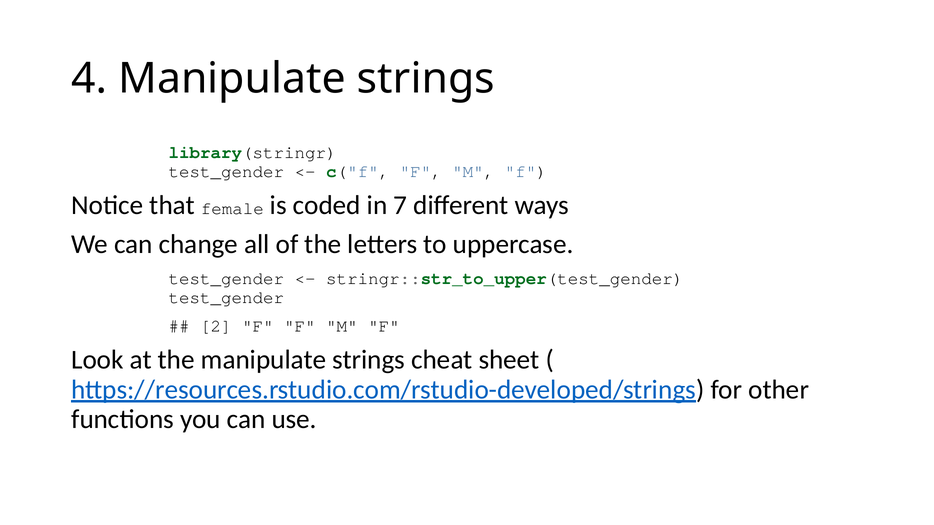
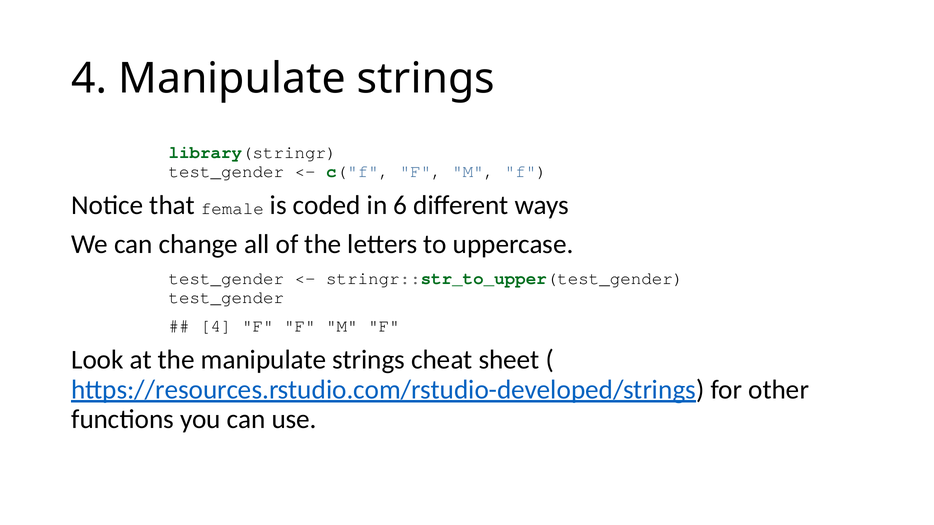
7: 7 -> 6 (400, 205)
2: 2 -> 4 (216, 326)
